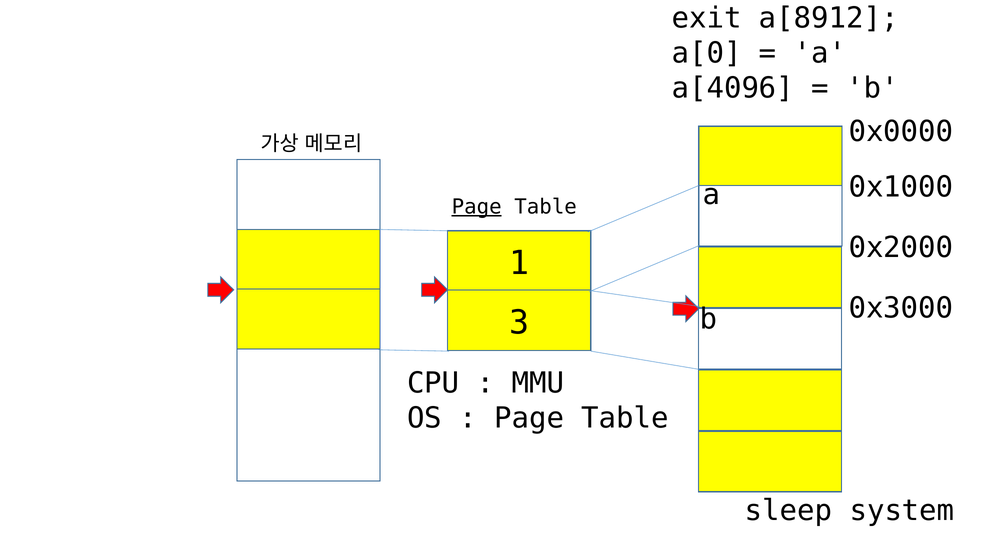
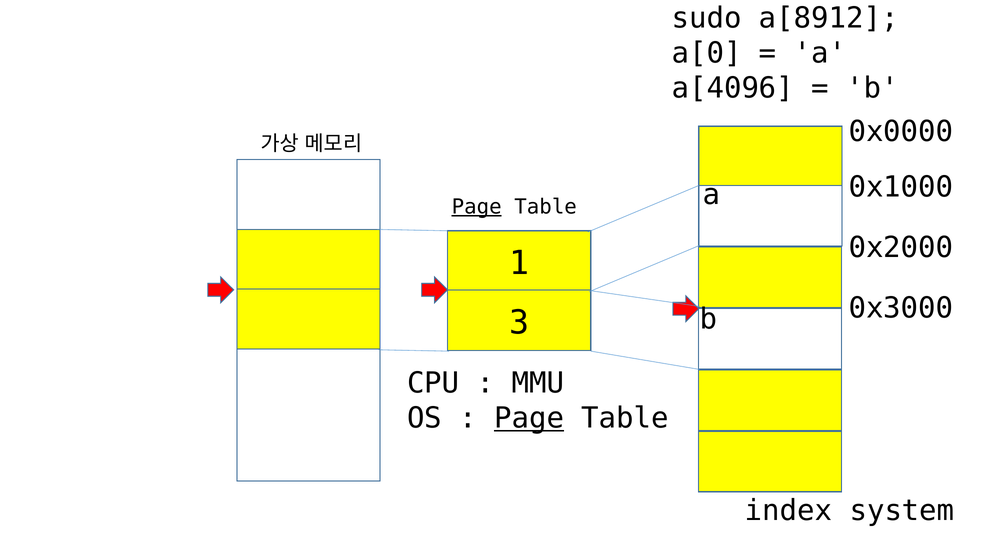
exit: exit -> sudo (707, 18)
Page underline: none -> present (529, 418)
sleep: sleep -> index (789, 511)
